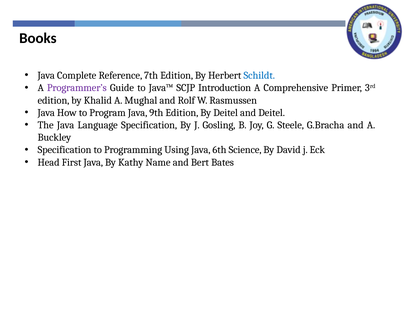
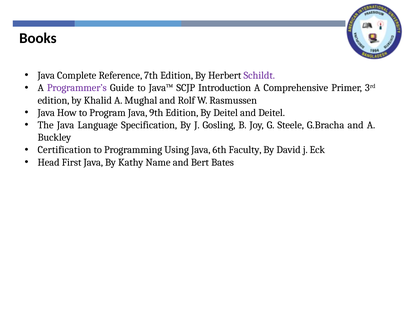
Schildt colour: blue -> purple (259, 75)
Specification: Specification -> Certification (64, 150)
Science: Science -> Faculty (245, 150)
